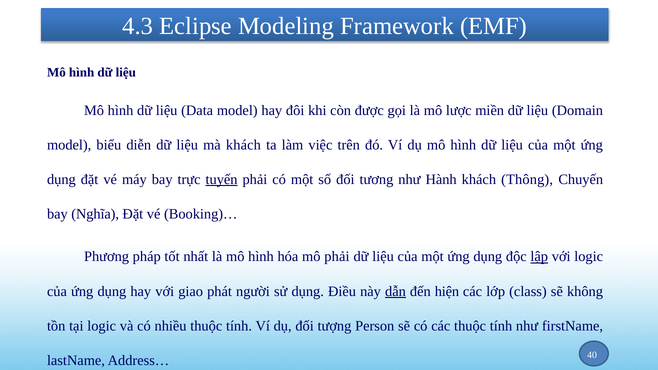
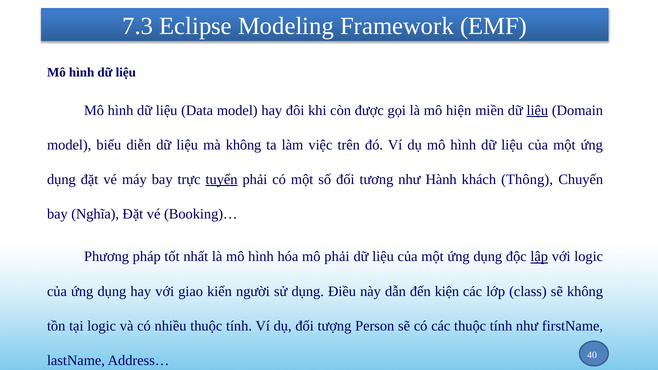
4.3: 4.3 -> 7.3 (138, 26)
lược: lược -> hiện (459, 110)
liệu underline: none -> present (537, 110)
mà khách: khách -> không (244, 145)
phát: phát -> kiến (220, 291)
dẫn underline: present -> none (395, 291)
hiện: hiện -> kiện (447, 291)
